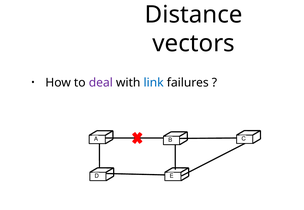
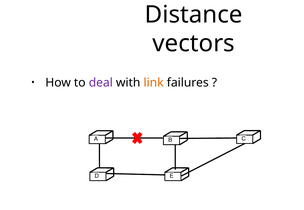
link colour: blue -> orange (154, 83)
